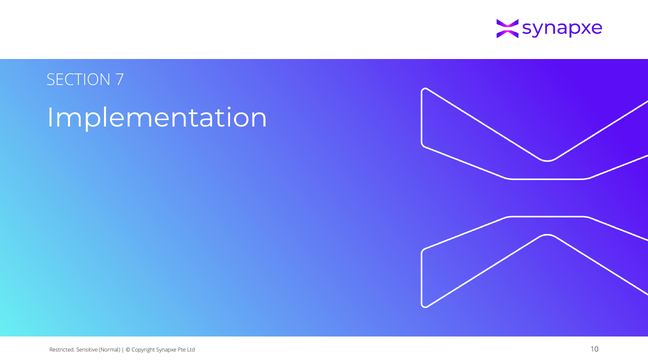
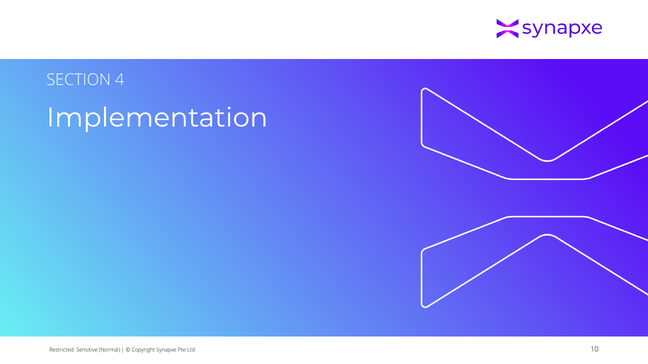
7: 7 -> 4 (120, 80)
